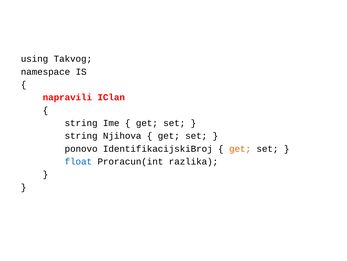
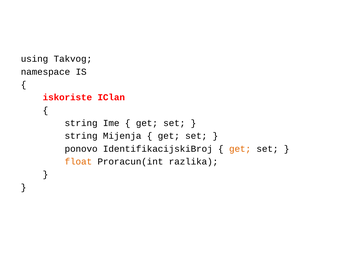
napravili: napravili -> iskoriste (67, 97)
Njihova: Njihova -> Mijenja (122, 136)
float colour: blue -> orange (78, 161)
